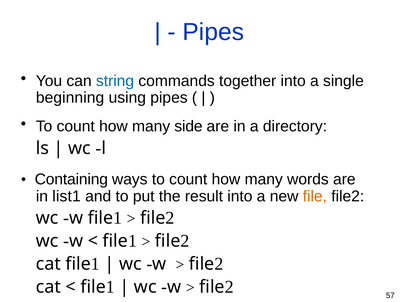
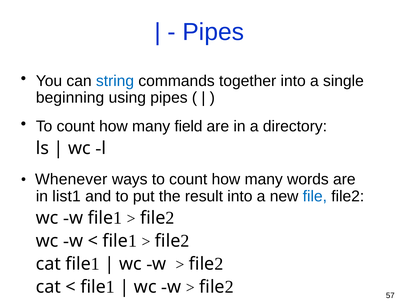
side: side -> field (188, 126)
Containing: Containing -> Whenever (71, 179)
file colour: orange -> blue (315, 196)
